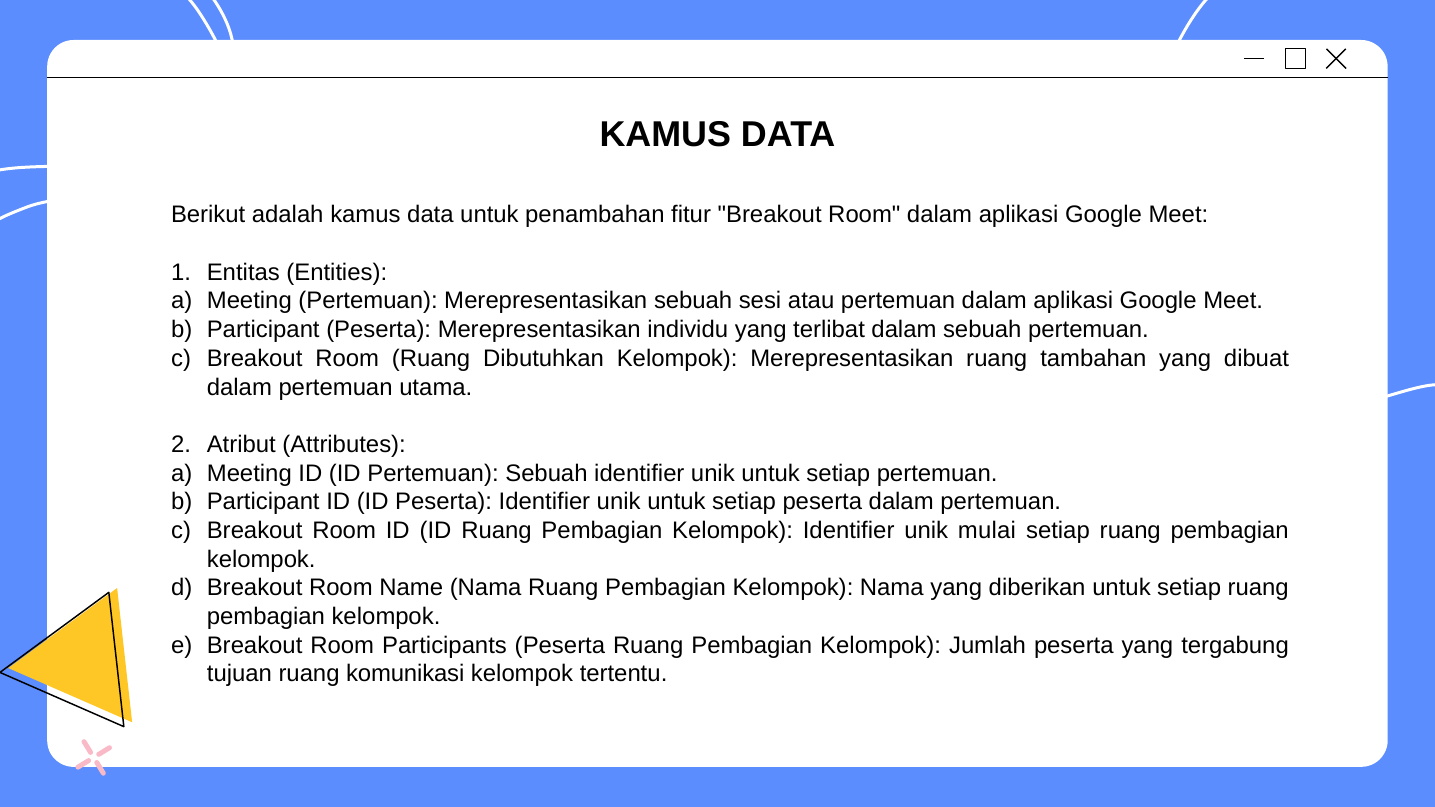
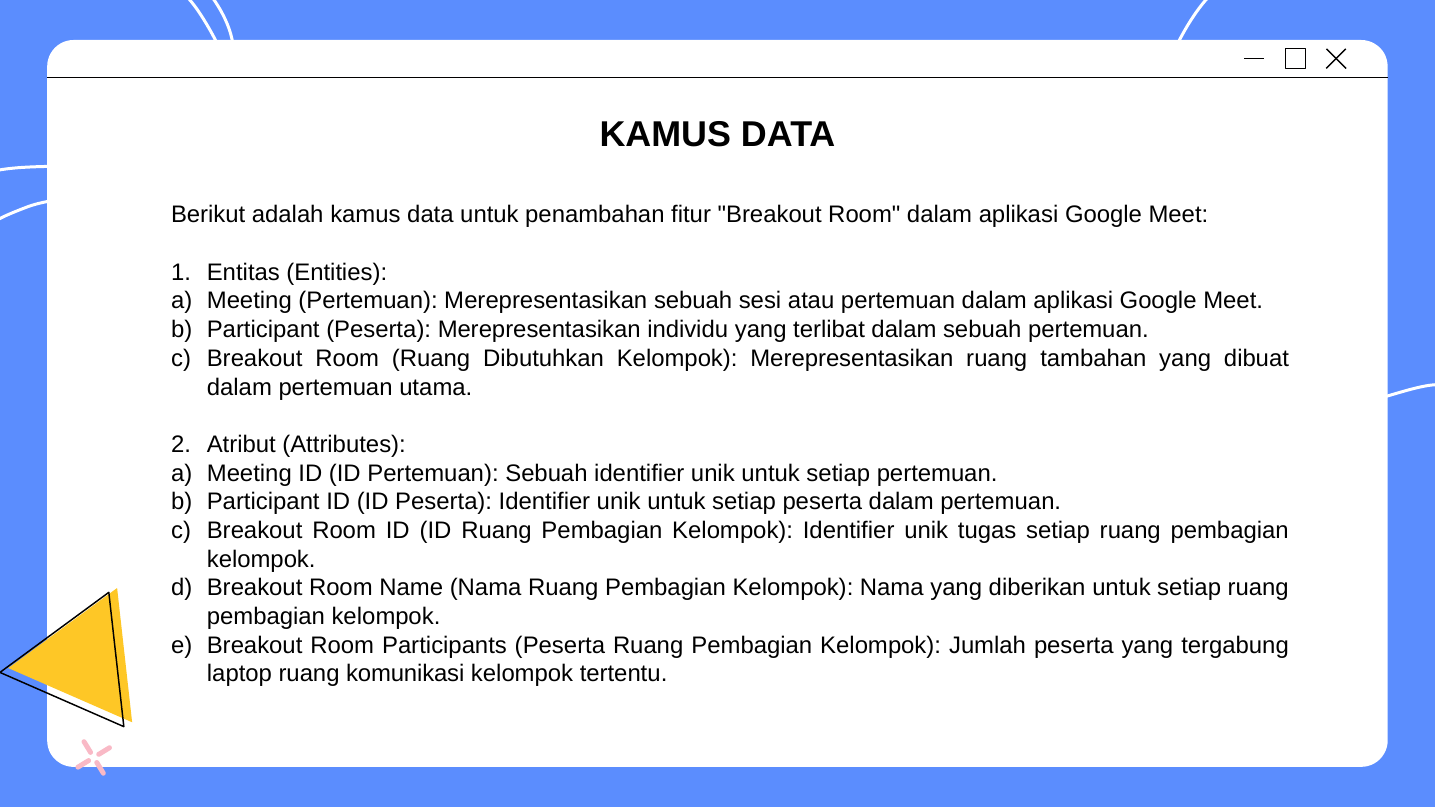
mulai: mulai -> tugas (987, 531)
tujuan: tujuan -> laptop (239, 674)
